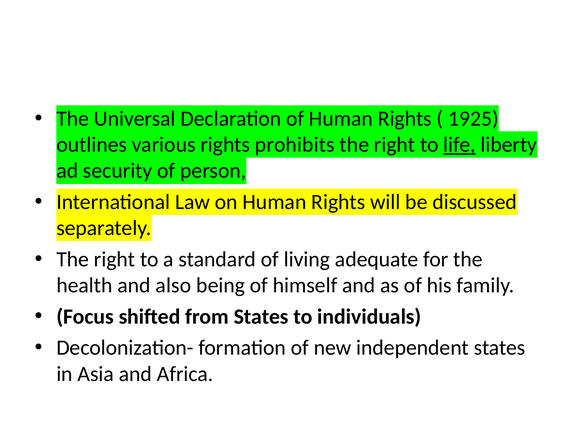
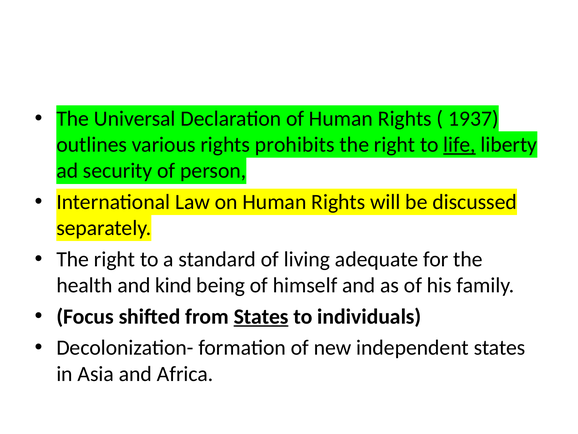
1925: 1925 -> 1937 (473, 119)
also: also -> kind (174, 285)
States underline: none -> present (261, 316)
